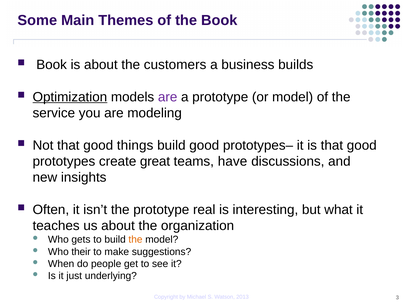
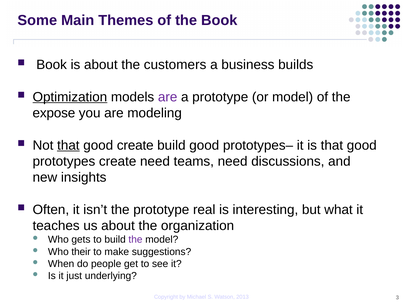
service: service -> expose (54, 113)
that underline: none -> present (68, 145)
good things: things -> create (135, 145)
create great: great -> need (155, 161)
teams have: have -> need (233, 161)
the colour: orange -> purple (135, 240)
